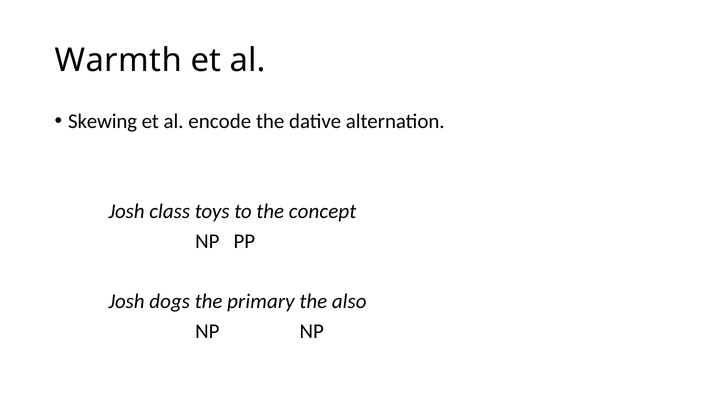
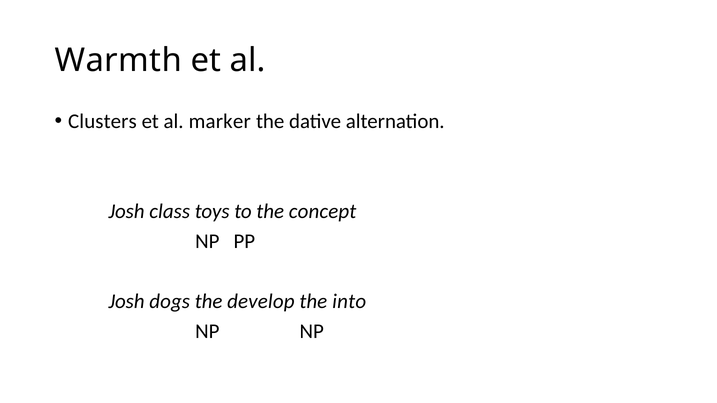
Skewing: Skewing -> Clusters (102, 121)
encode: encode -> marker (220, 121)
primary: primary -> develop (261, 302)
also: also -> into (349, 302)
